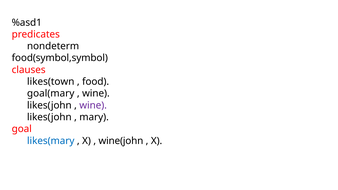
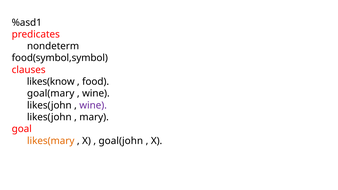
likes(town: likes(town -> likes(know (51, 82)
likes(mary colour: blue -> orange (51, 141)
wine(john: wine(john -> goal(john (121, 141)
